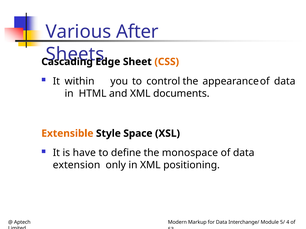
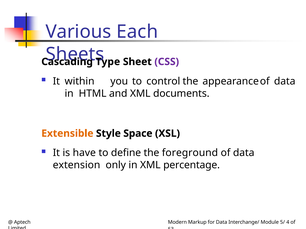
After: After -> Each (137, 32)
Edge: Edge -> Type (108, 62)
CSS colour: orange -> purple (167, 62)
monospace: monospace -> foreground (190, 153)
positioning: positioning -> percentage (192, 165)
